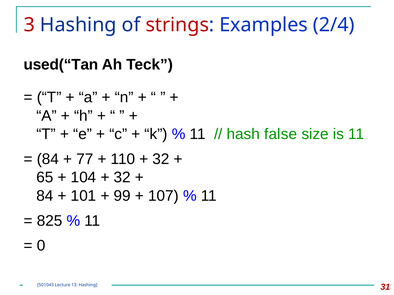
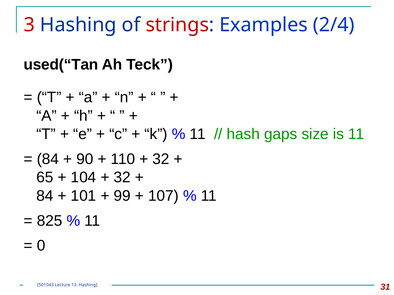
false: false -> gaps (281, 134)
77: 77 -> 90 (85, 159)
